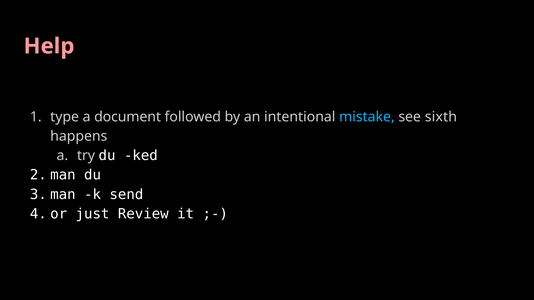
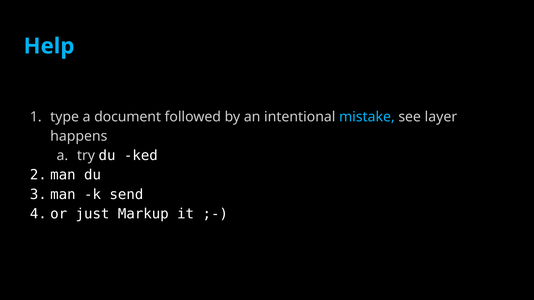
Help colour: pink -> light blue (49, 46)
sixth: sixth -> layer (441, 117)
Review: Review -> Markup (143, 214)
